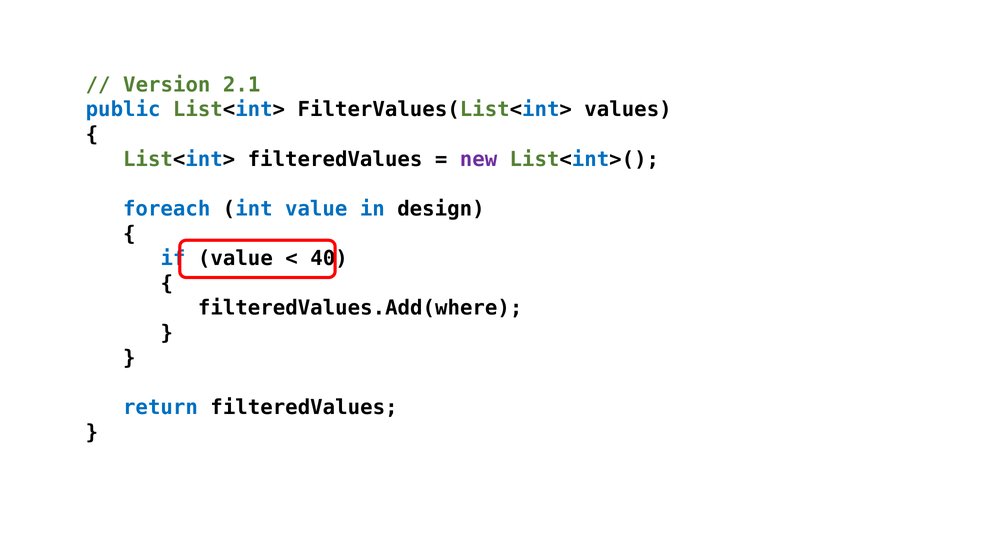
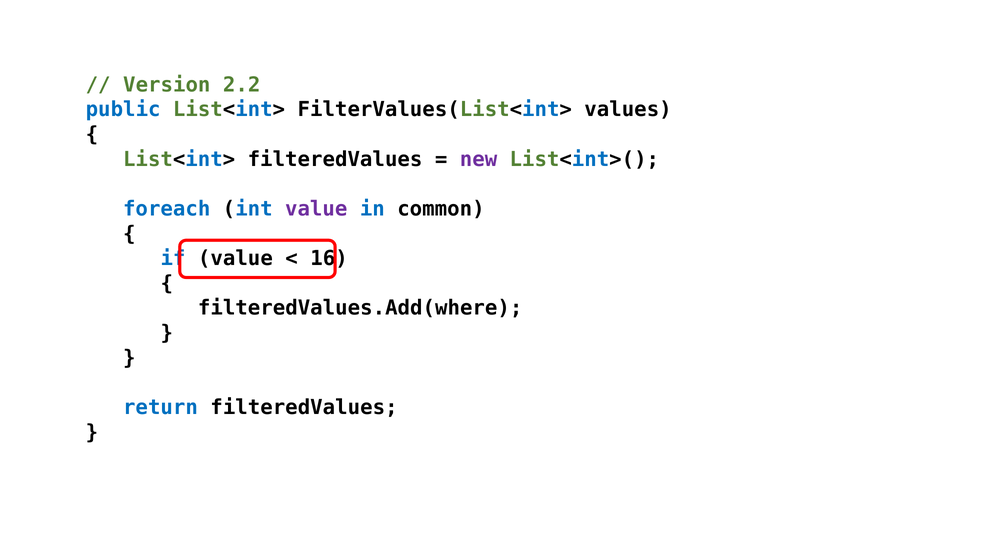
2.1: 2.1 -> 2.2 (242, 85)
value colour: blue -> purple (316, 209)
design: design -> common (441, 209)
40: 40 -> 16 (329, 259)
